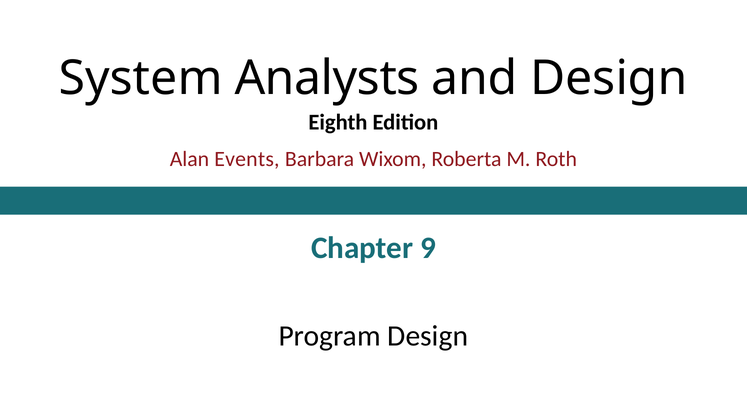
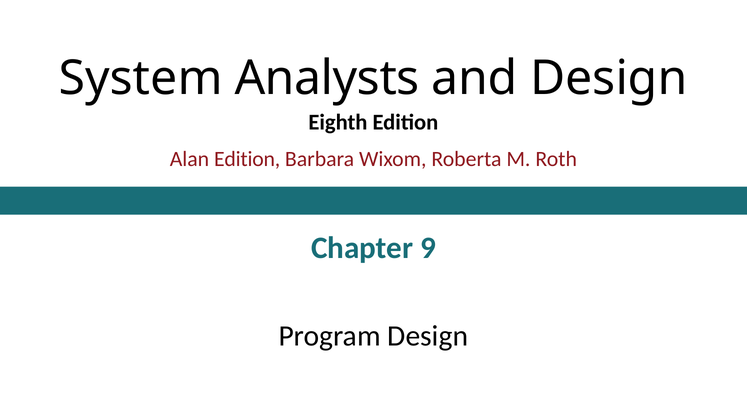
Alan Events: Events -> Edition (247, 159)
